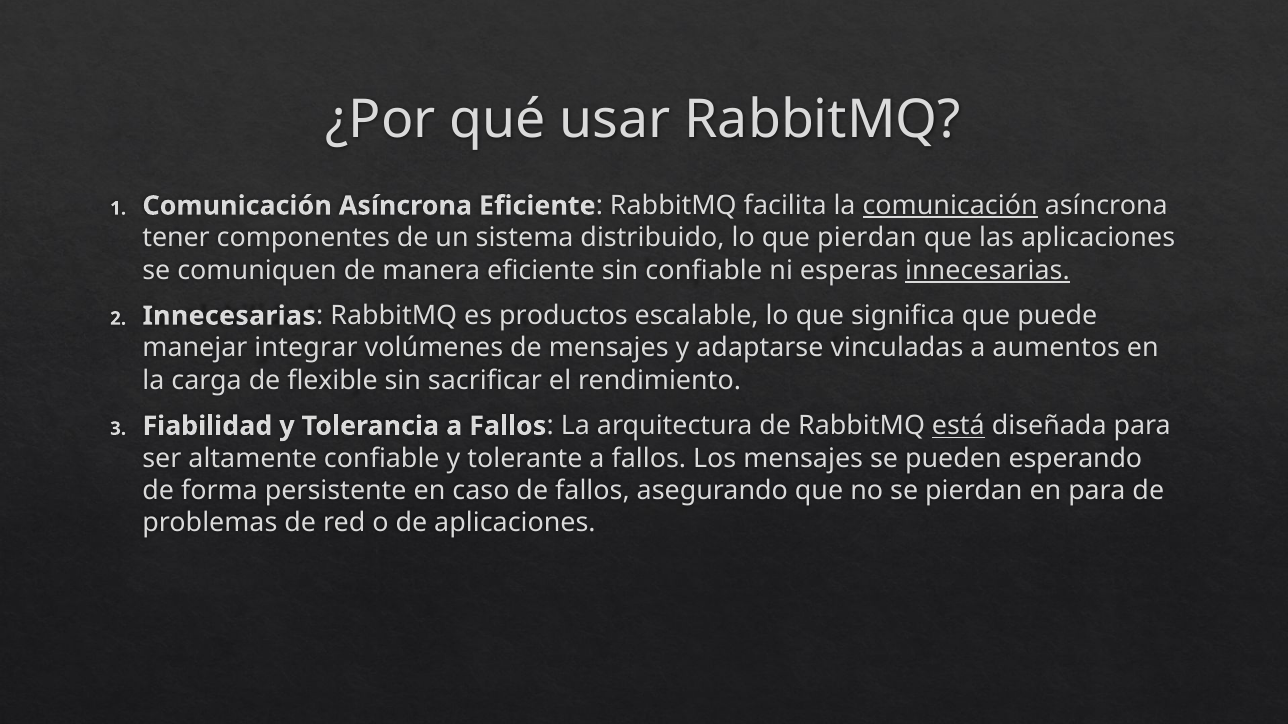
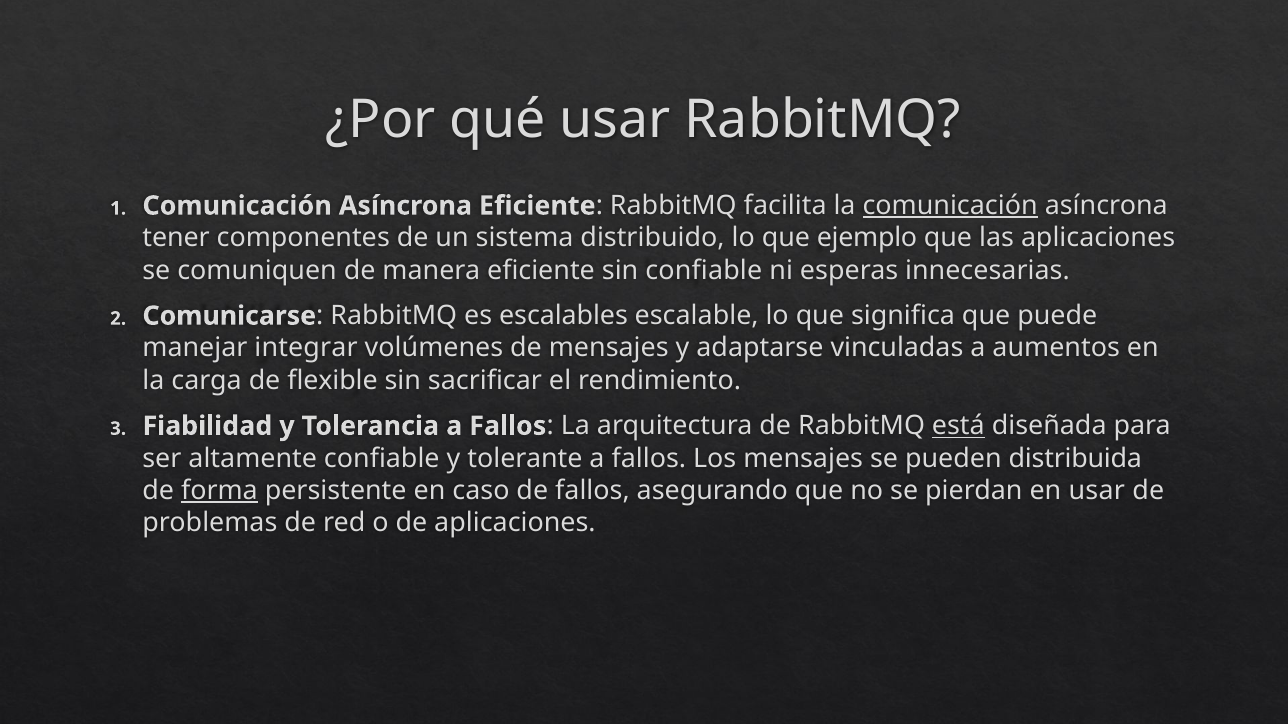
que pierdan: pierdan -> ejemplo (867, 238)
innecesarias underline: present -> none (987, 270)
Innecesarias: Innecesarias -> Comunicarse (229, 316)
productos: productos -> escalables (564, 316)
esperando: esperando -> distribuida (1075, 458)
forma underline: none -> present (219, 491)
en para: para -> usar (1097, 491)
